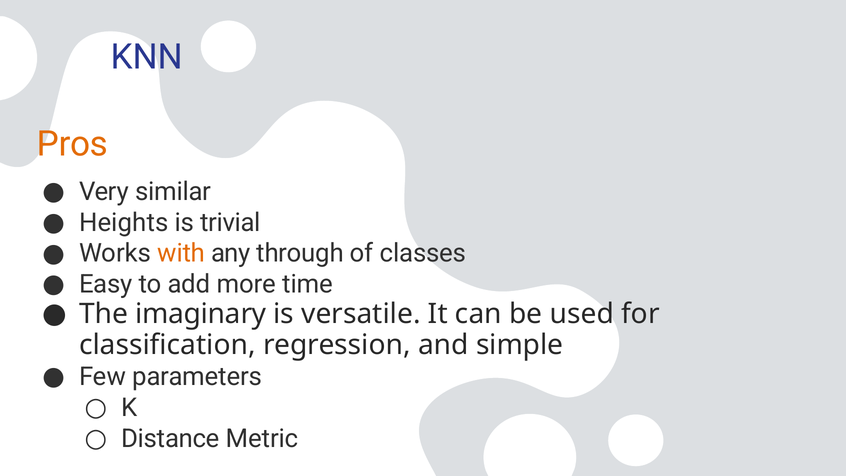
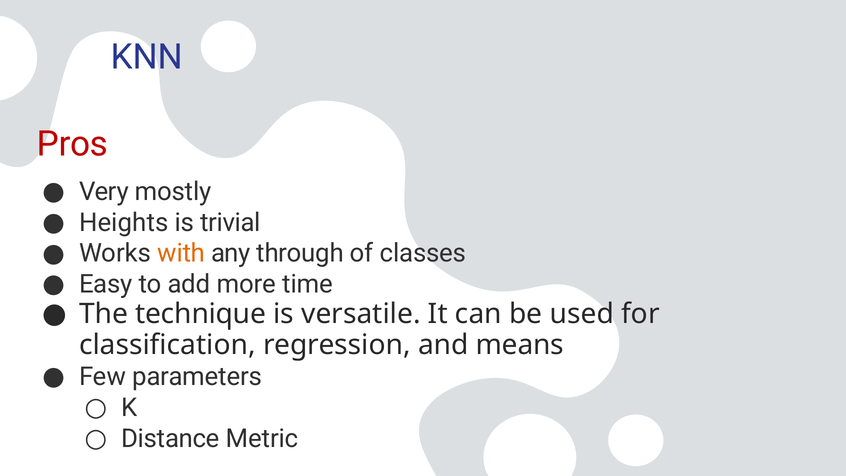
Pros colour: orange -> red (72, 144)
similar: similar -> mostly (173, 192)
imaginary: imaginary -> technique (201, 314)
simple: simple -> means (520, 345)
